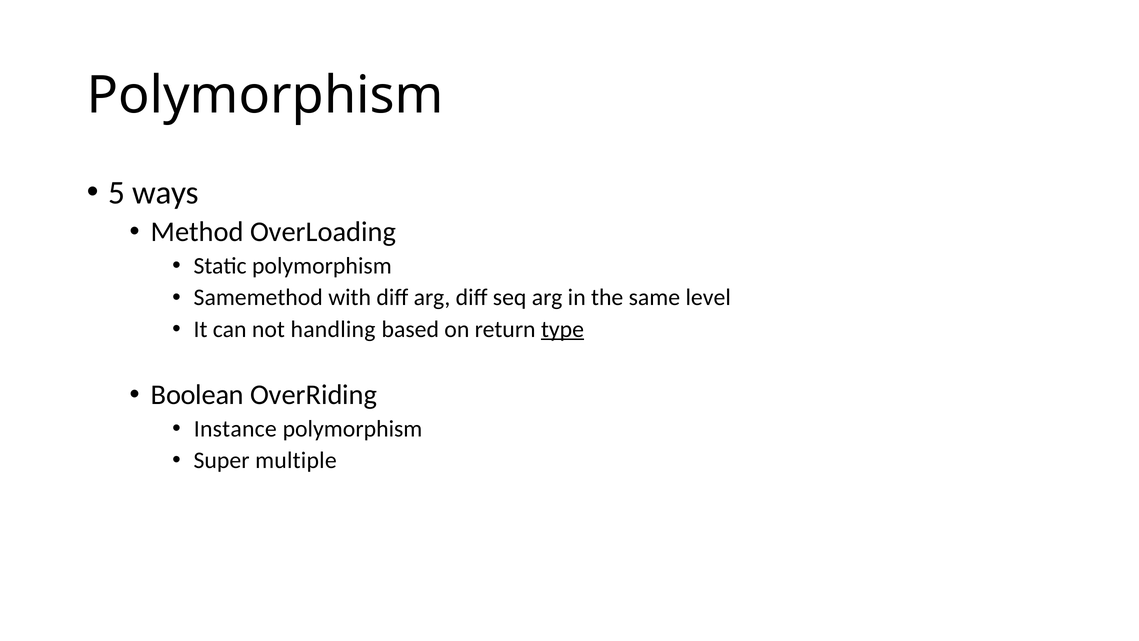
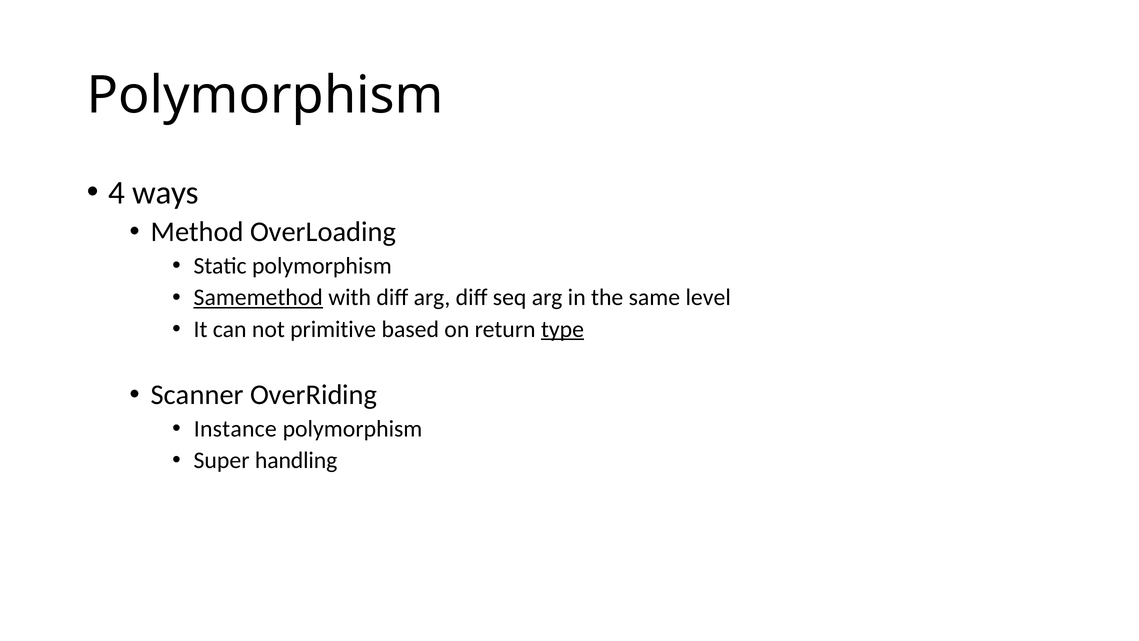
5: 5 -> 4 (117, 193)
Samemethod underline: none -> present (258, 298)
handling: handling -> primitive (333, 329)
Boolean: Boolean -> Scanner (197, 395)
multiple: multiple -> handling (296, 460)
